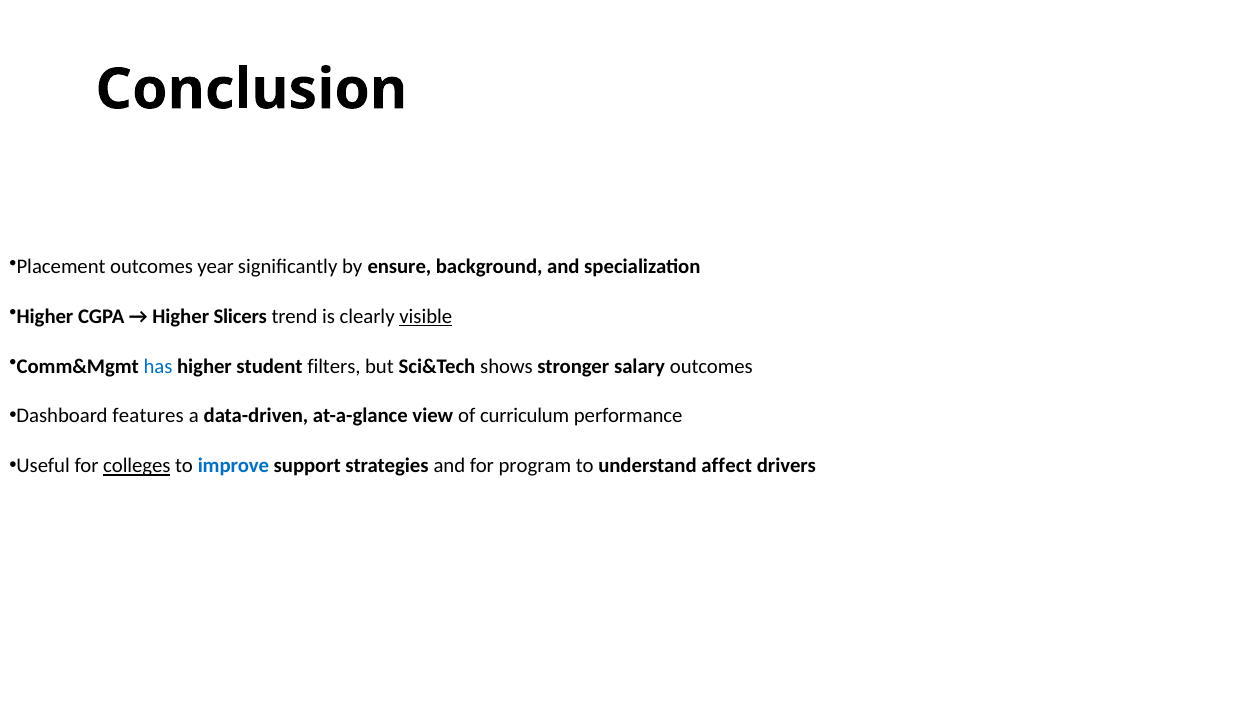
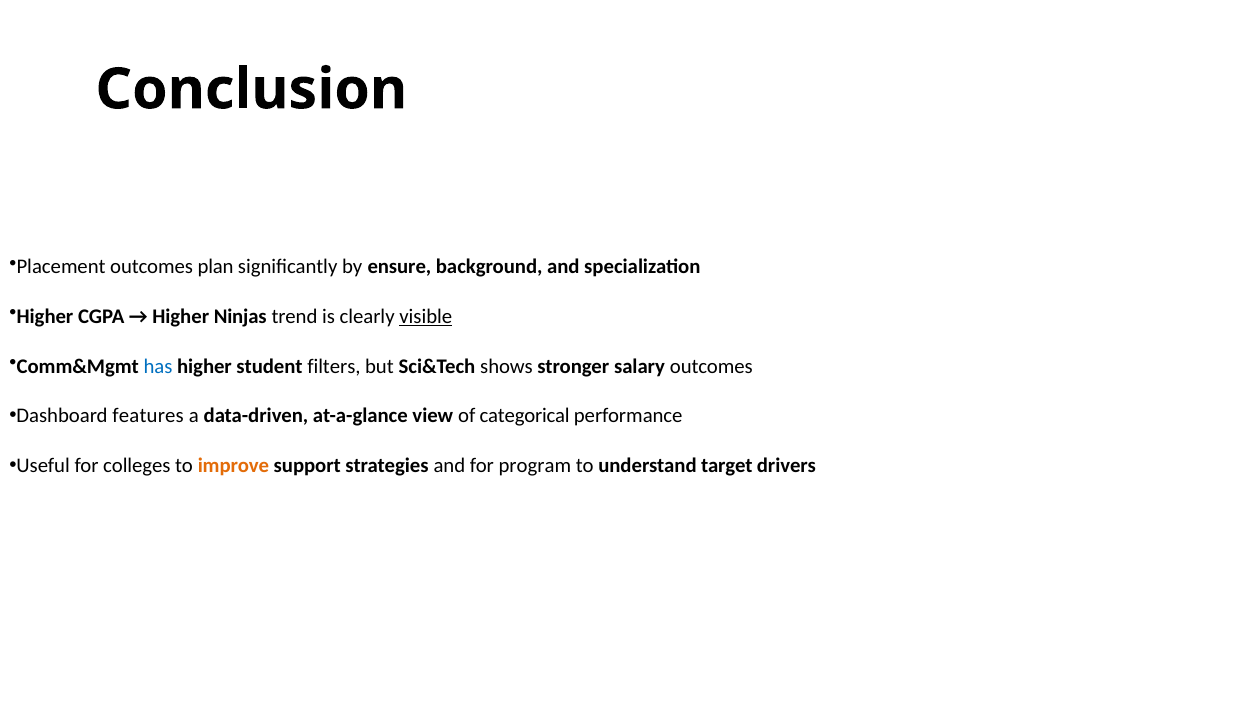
year: year -> plan (216, 267)
Slicers: Slicers -> Ninjas (240, 317)
curriculum: curriculum -> categorical (525, 416)
colleges underline: present -> none (137, 466)
improve colour: blue -> orange (233, 466)
affect: affect -> target (727, 466)
